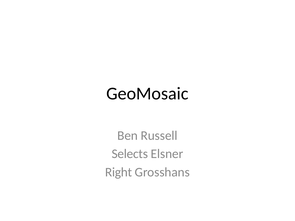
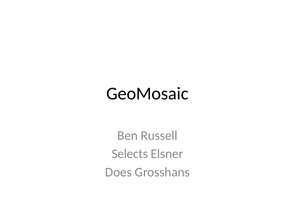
Right: Right -> Does (118, 172)
